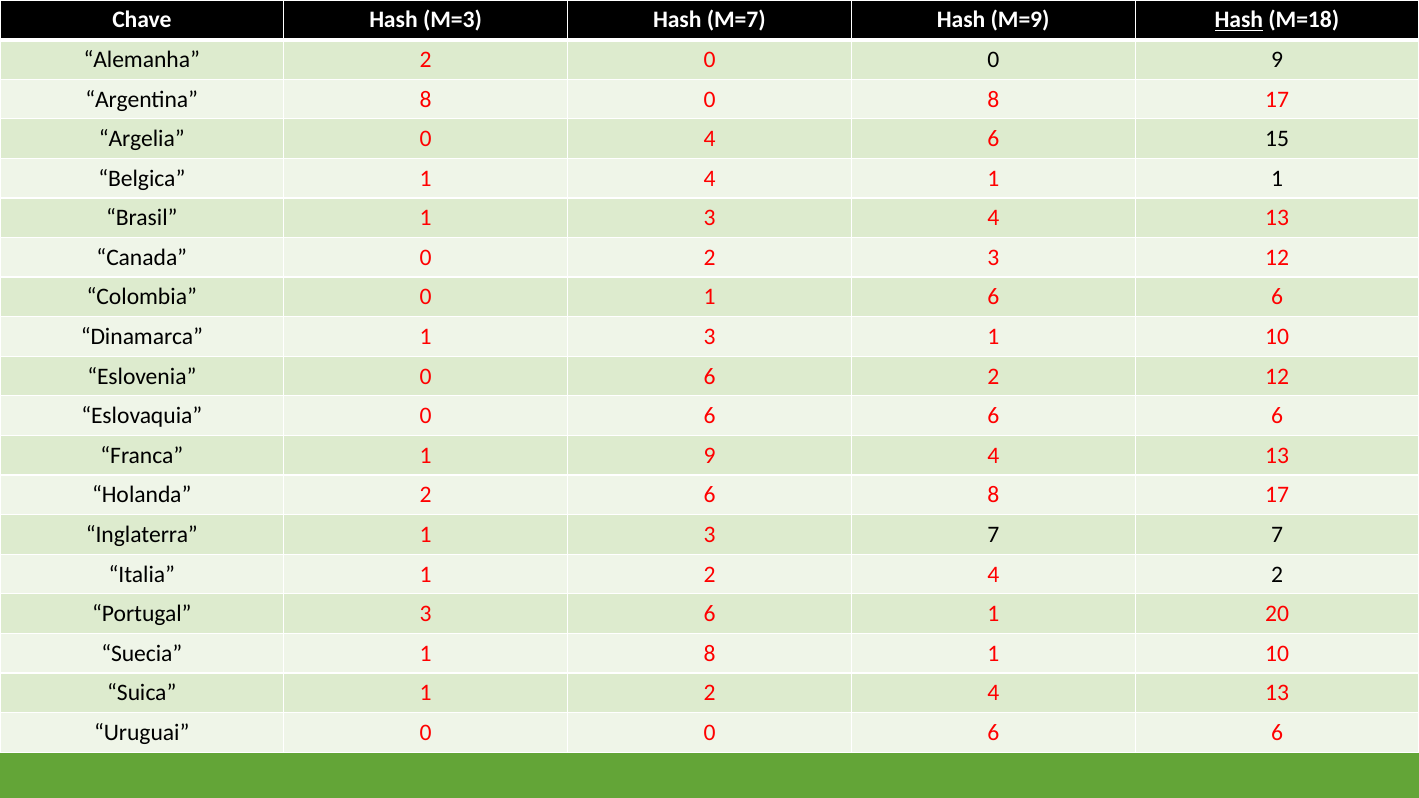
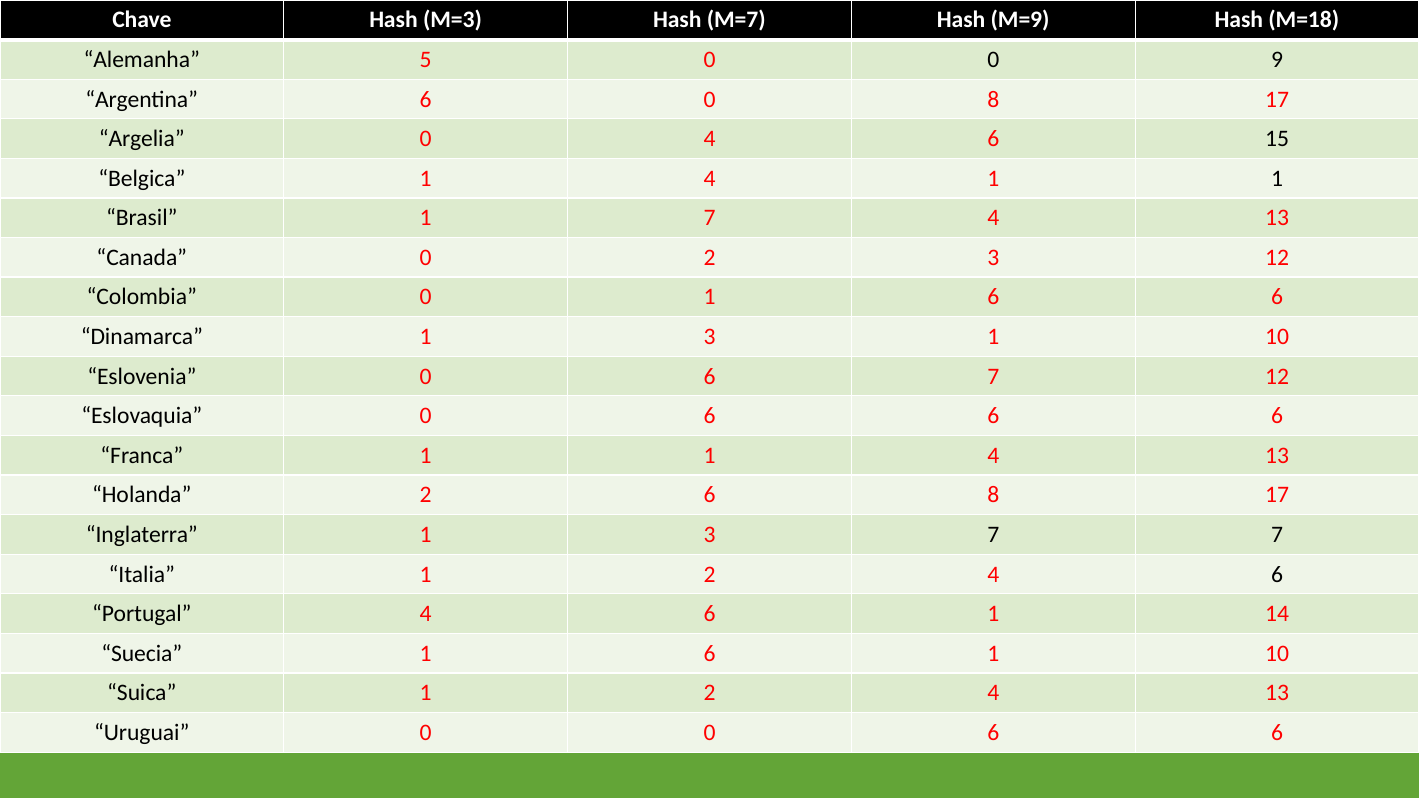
Hash underline: present -> none (1239, 20)
Alemanha 2: 2 -> 5 (426, 60)
Argentina 8: 8 -> 6 (426, 99)
Brasil 1 3: 3 -> 7 (710, 218)
6 2: 2 -> 7 (993, 376)
Franca 1 9: 9 -> 1 (710, 456)
2 4 2: 2 -> 6 (1277, 574)
Portugal 3: 3 -> 4 (426, 614)
20: 20 -> 14 (1277, 614)
Suecia 1 8: 8 -> 6 (710, 654)
